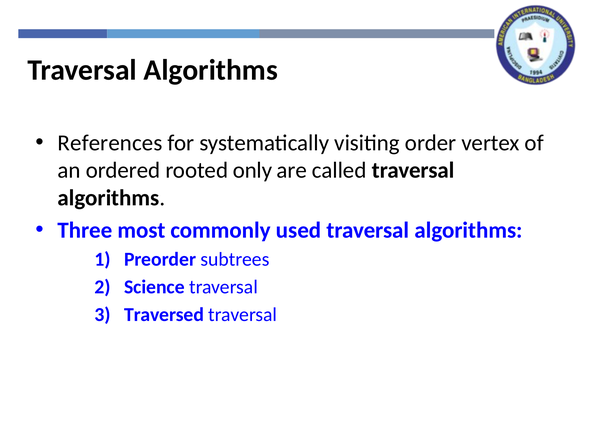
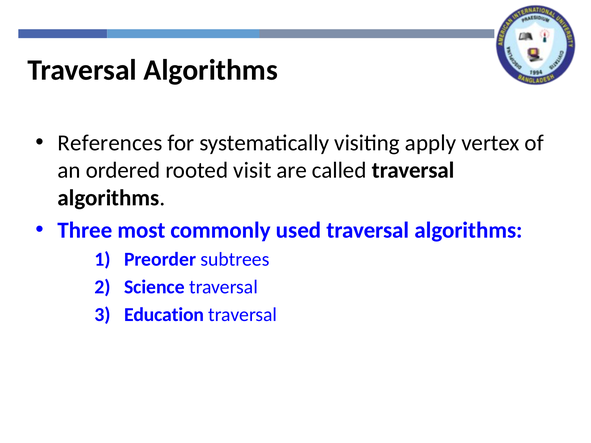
order: order -> apply (431, 143)
only: only -> visit (252, 171)
Traversed: Traversed -> Education (164, 315)
